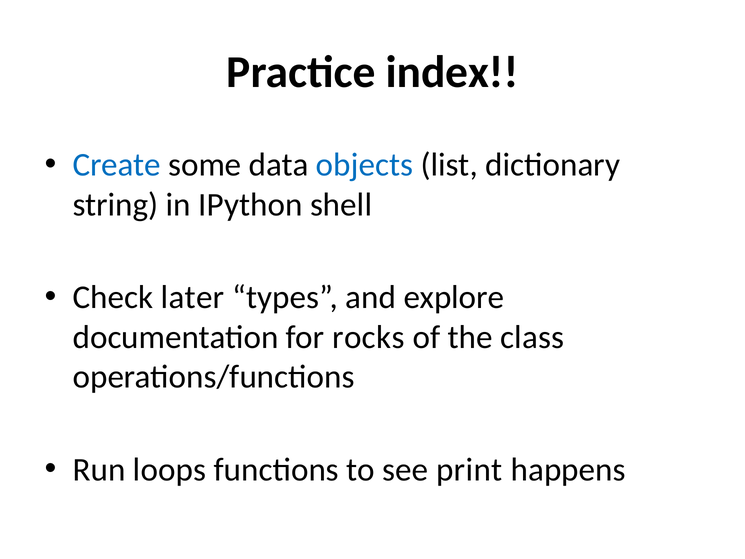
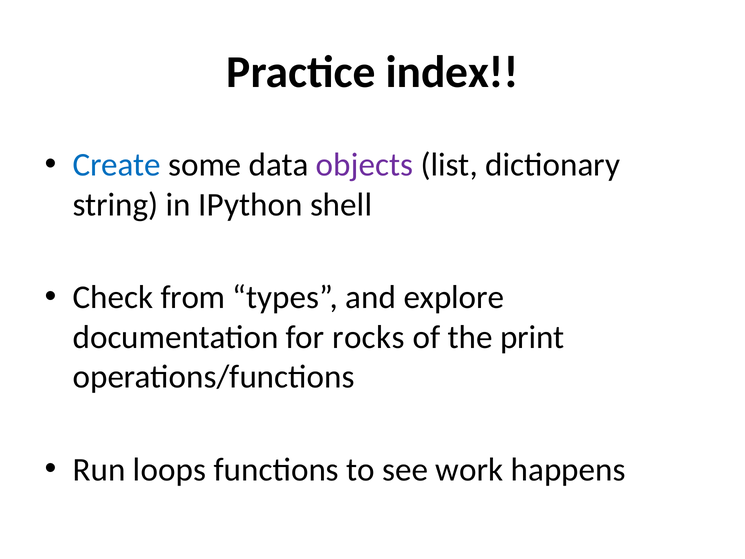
objects colour: blue -> purple (365, 165)
later: later -> from (193, 297)
class: class -> print (532, 337)
print: print -> work (469, 470)
